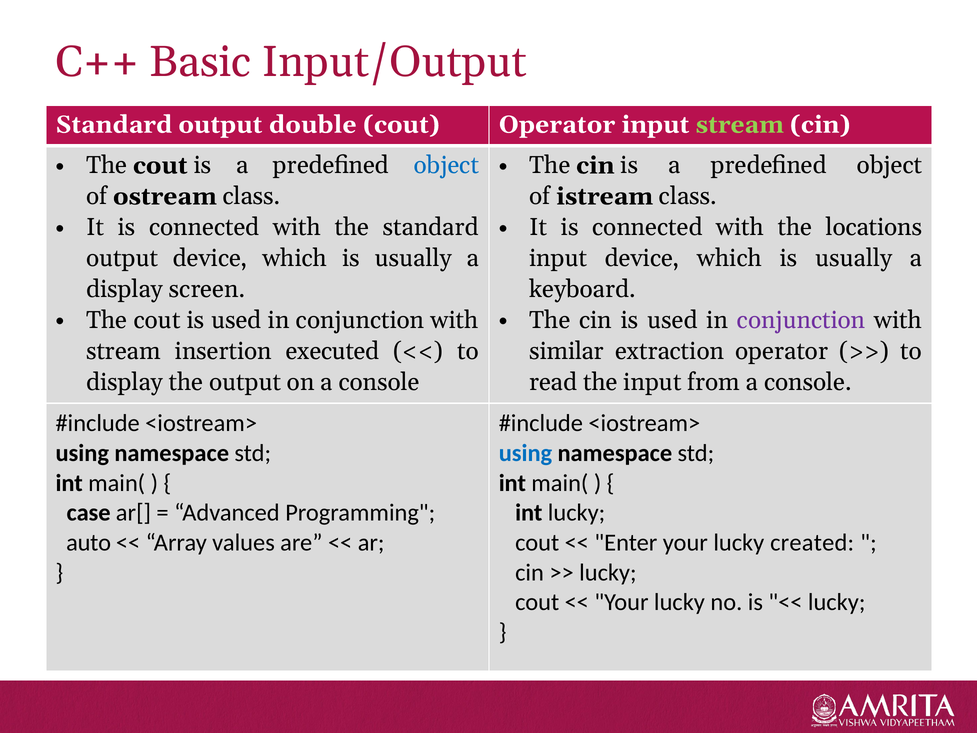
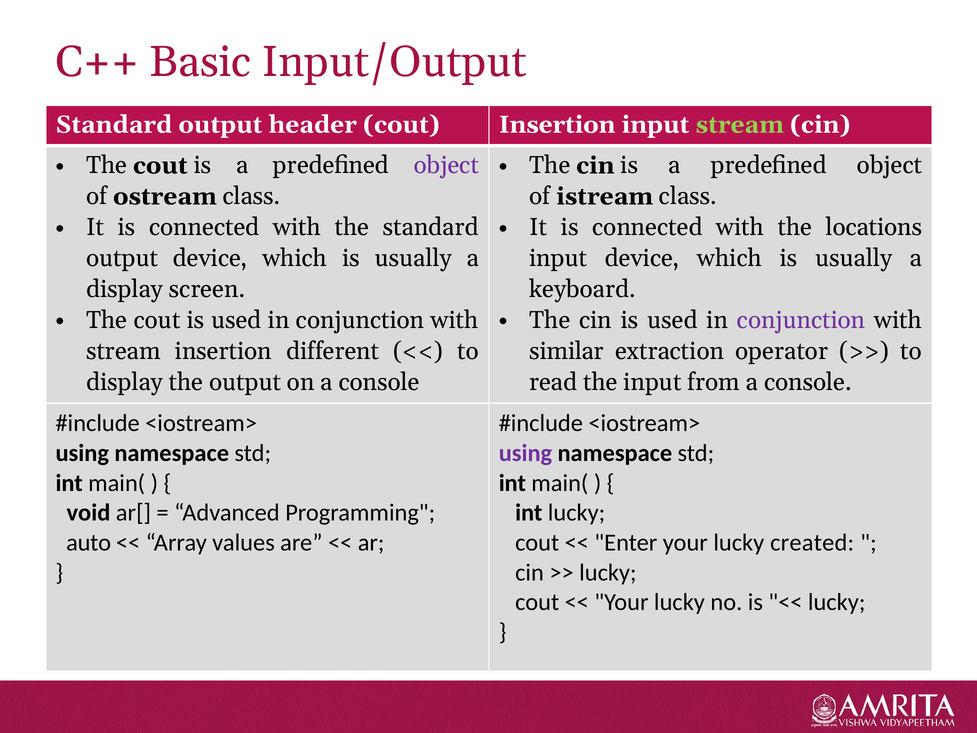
double: double -> header (313, 125)
cout Operator: Operator -> Insertion (557, 125)
object colour: blue -> purple (446, 165)
executed: executed -> different (333, 351)
using colour: blue -> purple (525, 453)
case: case -> void (88, 513)
